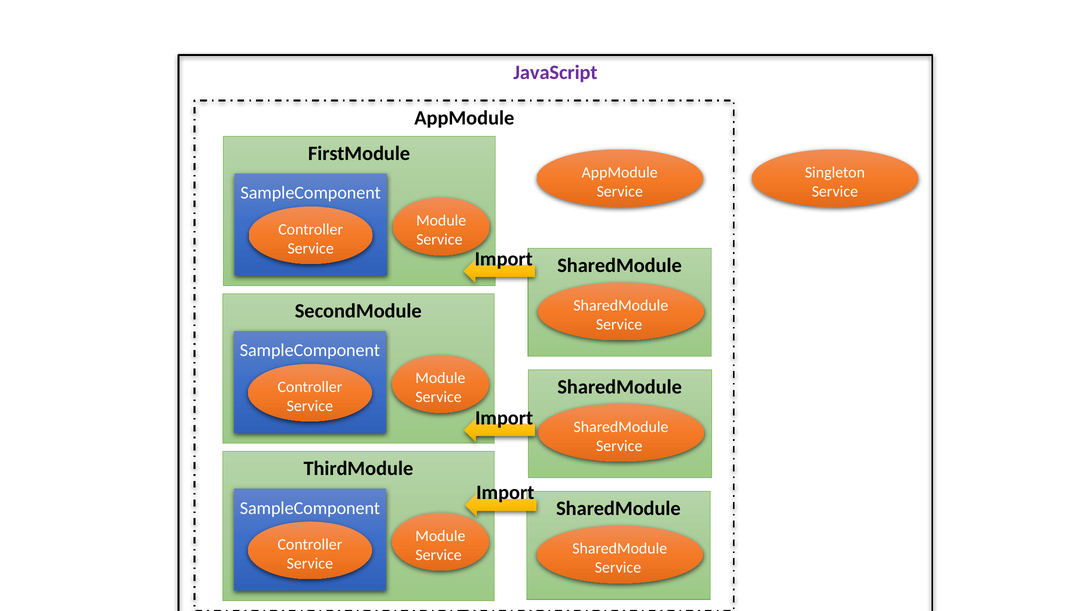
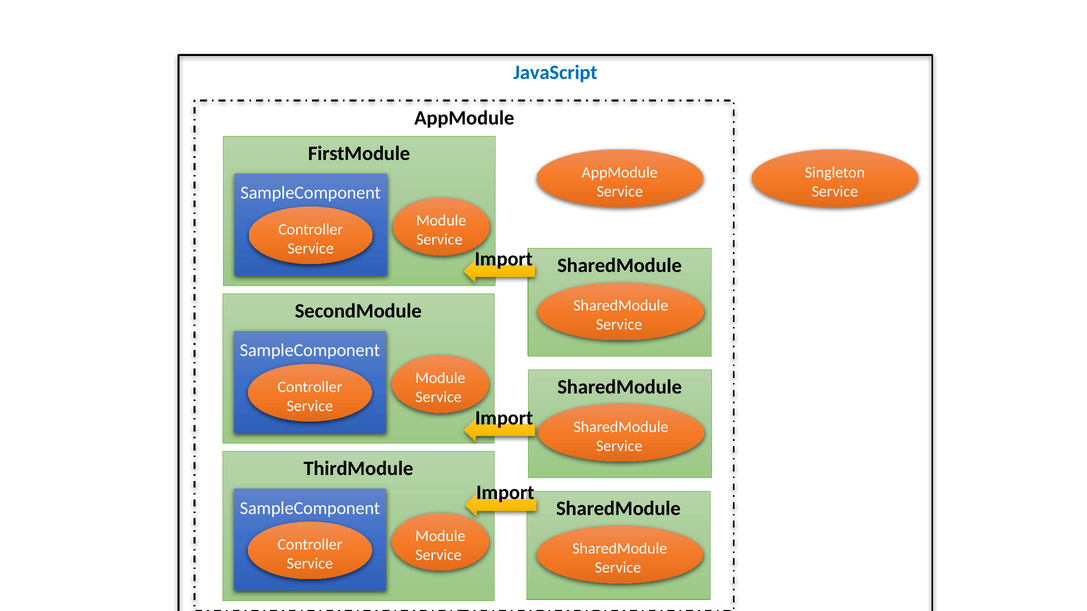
JavaScript colour: purple -> blue (555, 73)
